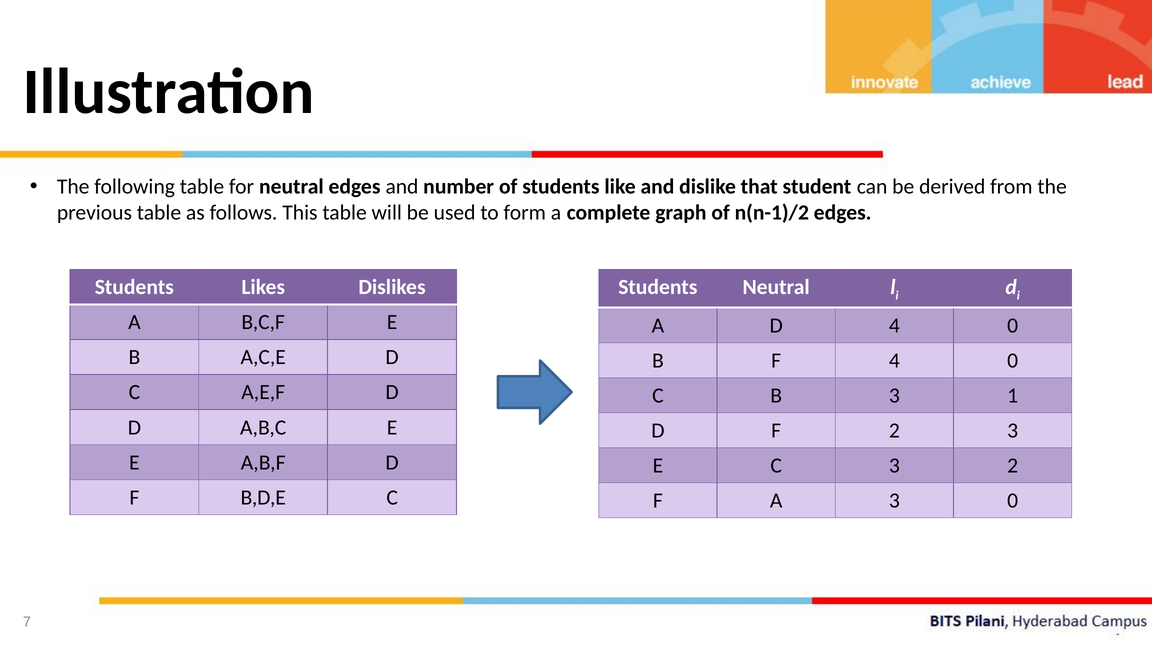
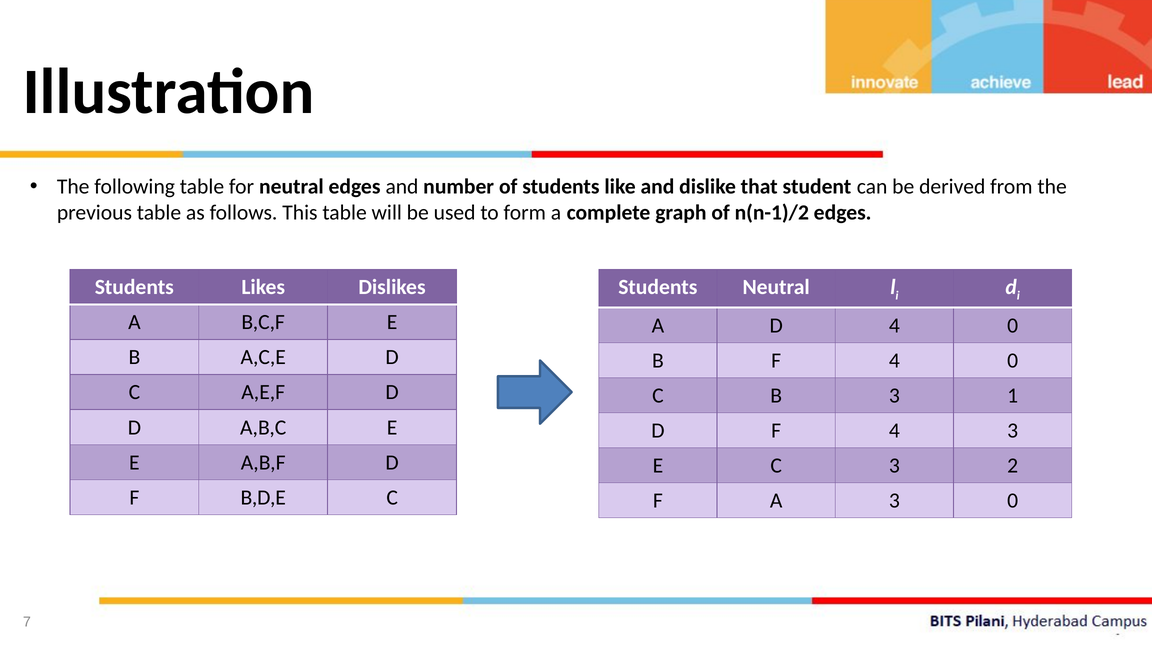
D F 2: 2 -> 4 (894, 430)
